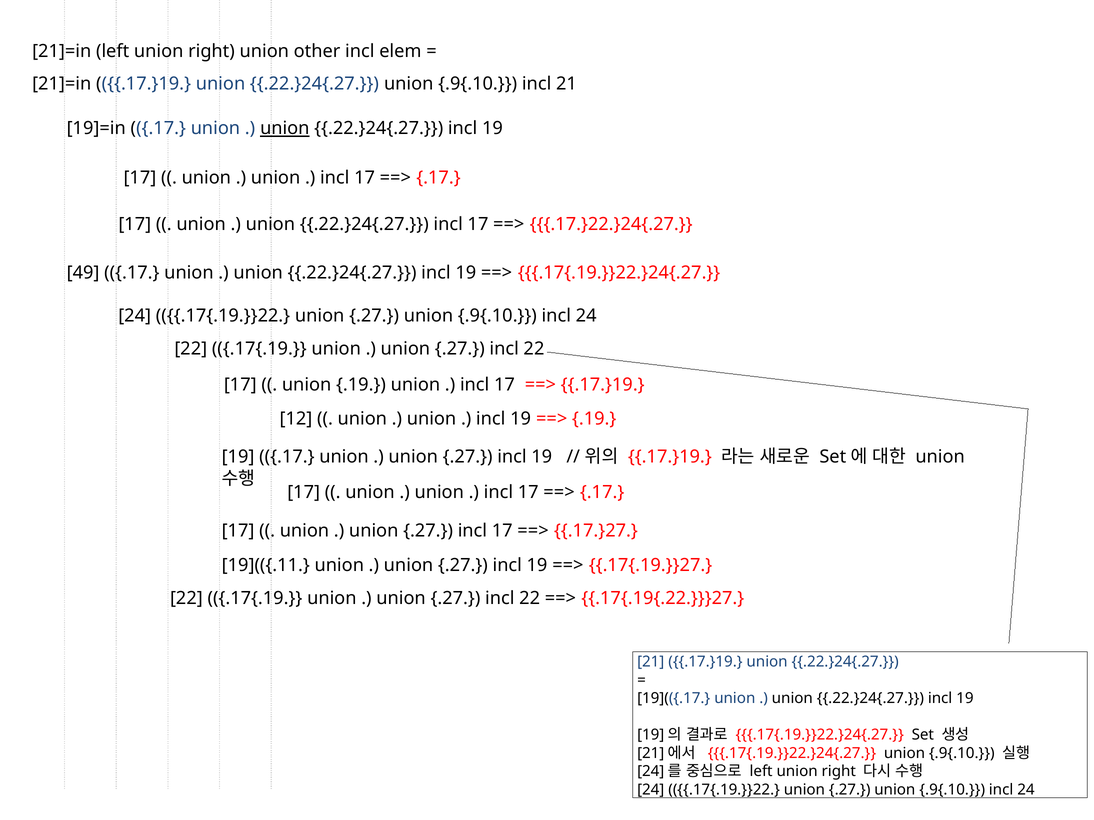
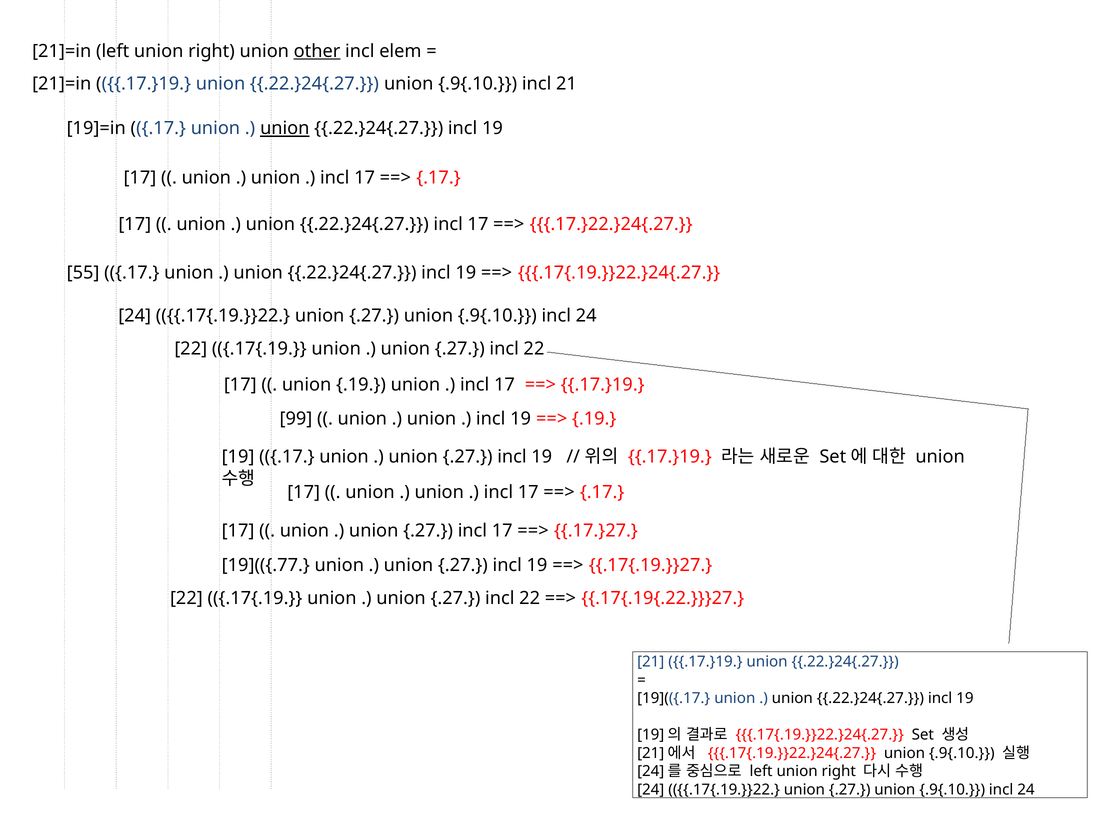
other underline: none -> present (317, 51)
49: 49 -> 55 (83, 273)
12: 12 -> 99 (296, 419)
19](({.11: 19](({.11 -> 19](({.77 (266, 566)
